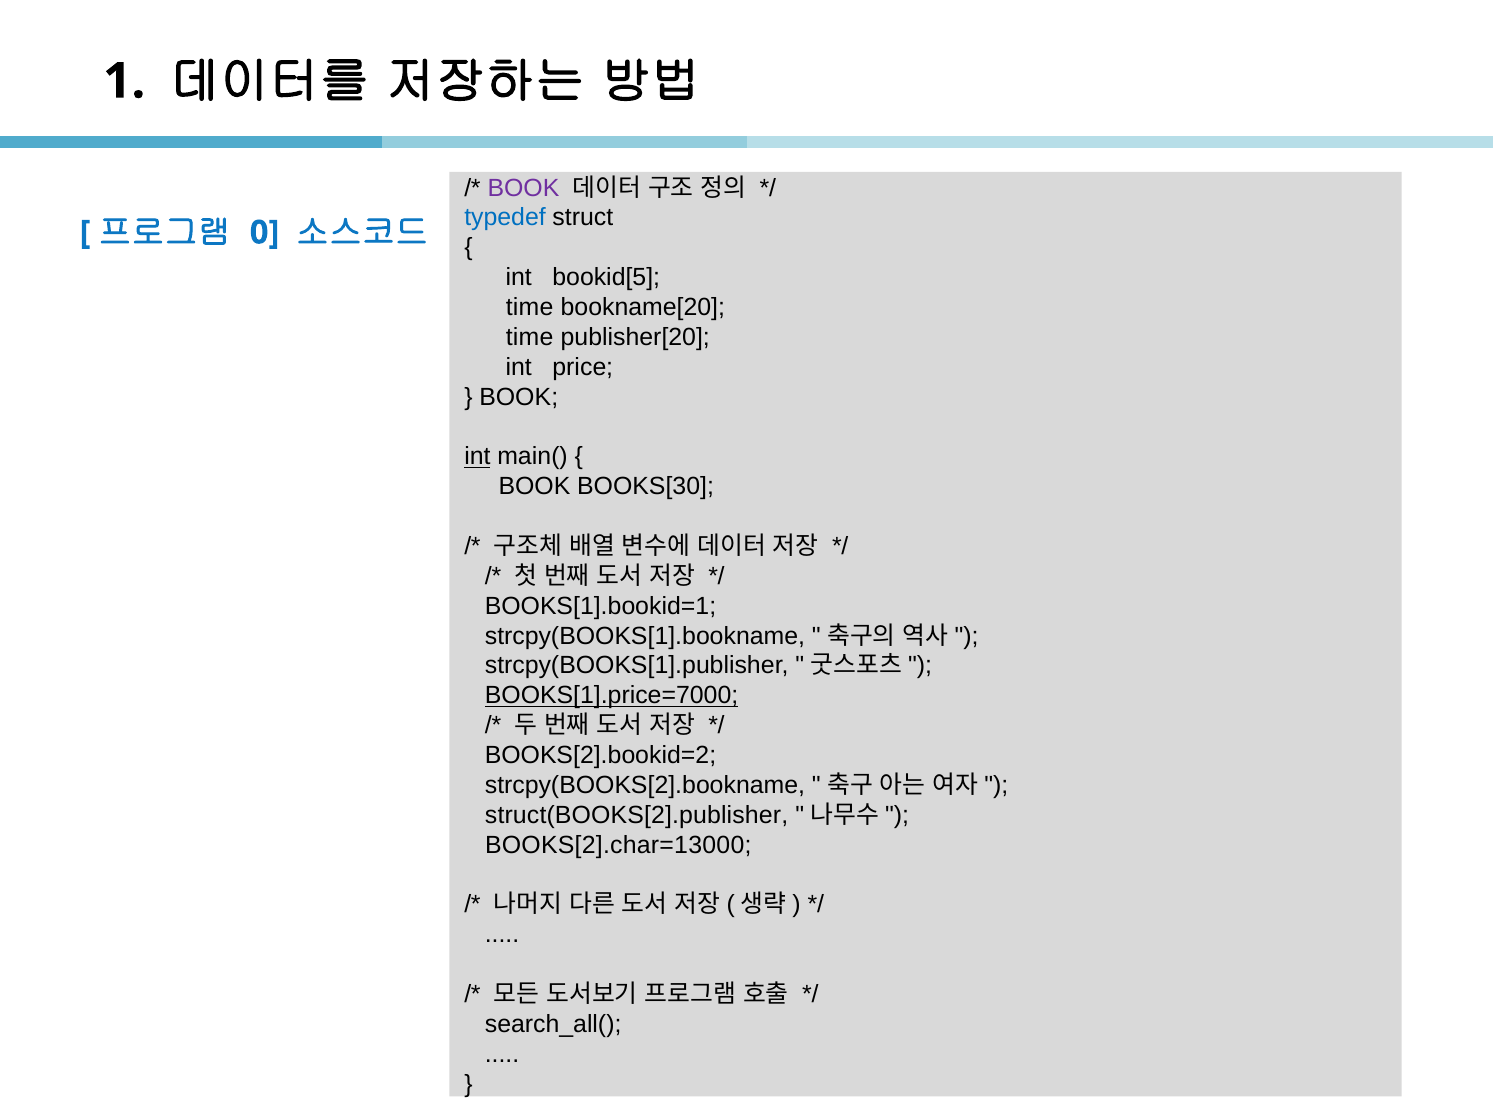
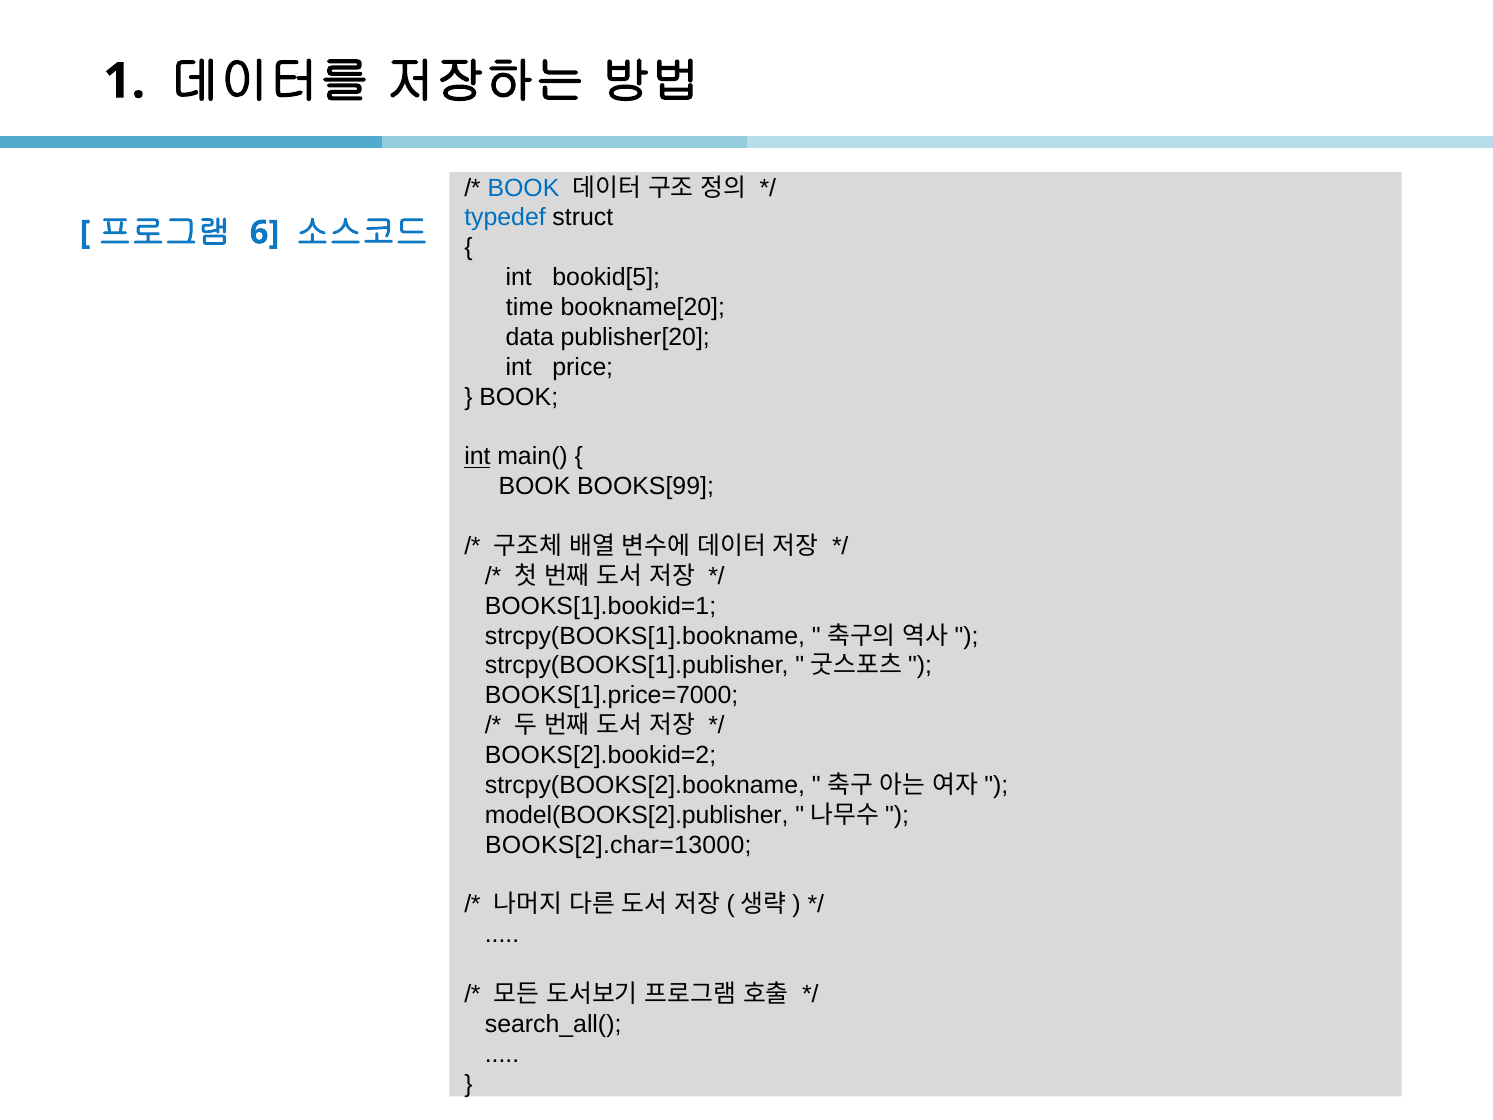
BOOK colour: purple -> blue (523, 188)
0: 0 -> 6 (265, 233)
time: time -> data (530, 337)
BOOKS[30: BOOKS[30 -> BOOKS[99 (646, 486)
BOOKS[1].price=7000 underline: present -> none (612, 695)
struct(BOOKS[2].publisher: struct(BOOKS[2].publisher -> model(BOOKS[2].publisher (637, 815)
